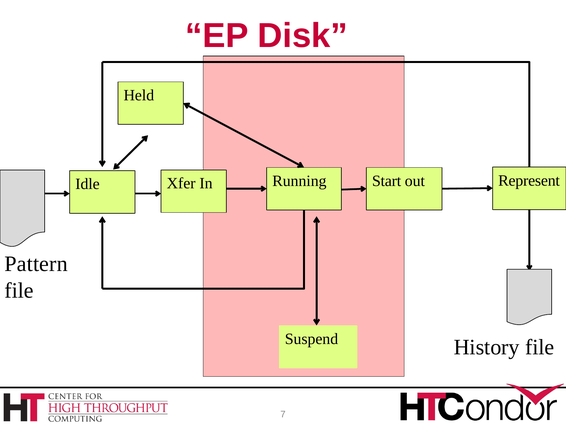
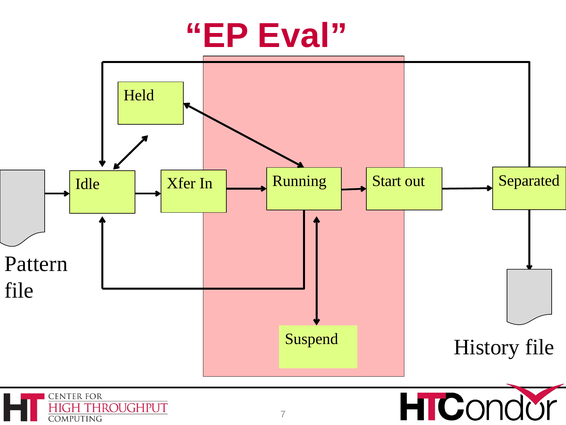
Disk: Disk -> Eval (302, 36)
Represent: Represent -> Separated (529, 180)
